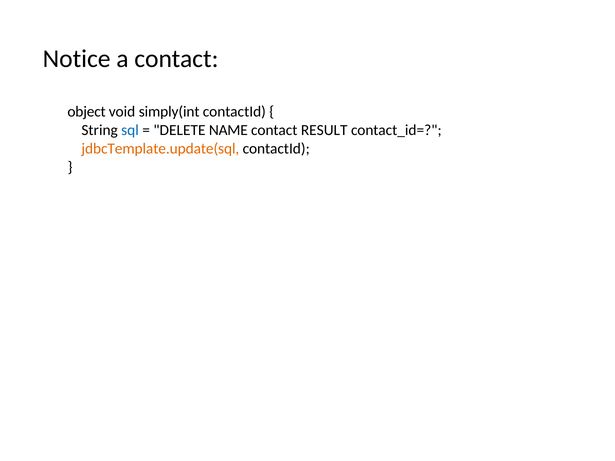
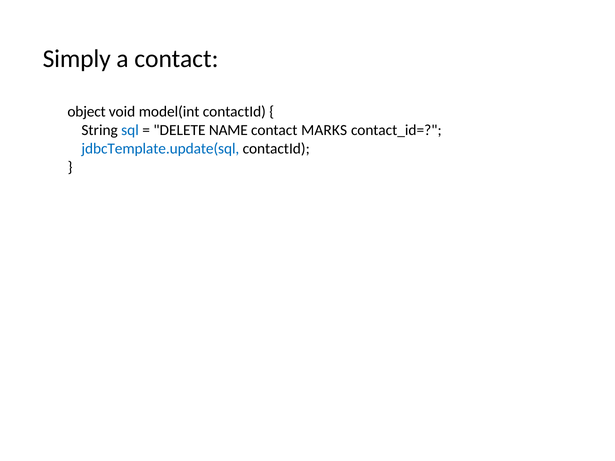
Notice: Notice -> Simply (77, 59)
simply(int: simply(int -> model(int (169, 112)
RESULT: RESULT -> MARKS (324, 130)
jdbcTemplate.update(sql colour: orange -> blue (160, 149)
